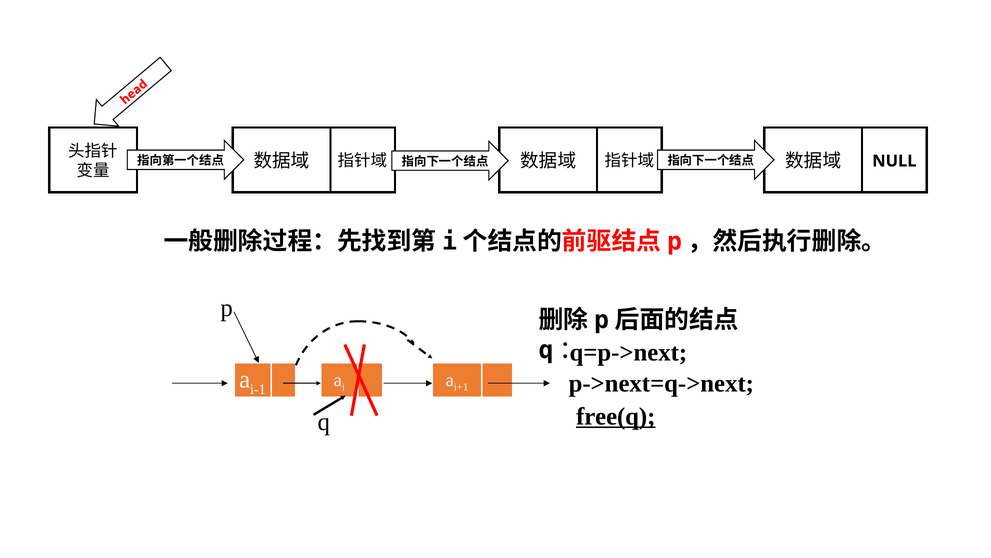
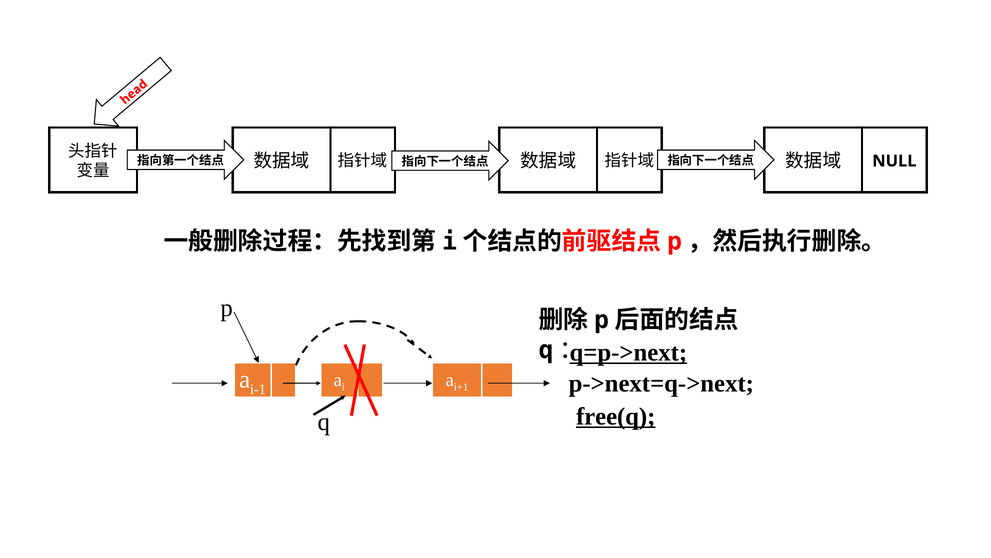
q=p->next underline: none -> present (628, 352)
